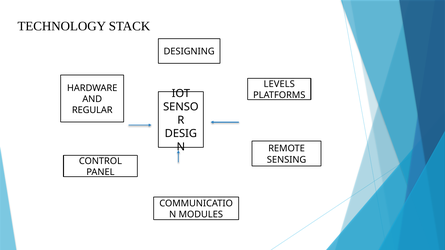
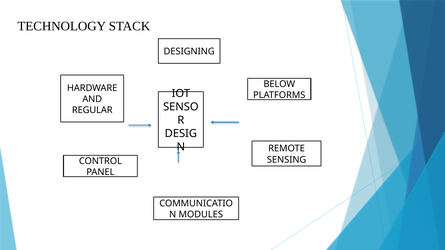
LEVELS: LEVELS -> BELOW (279, 84)
